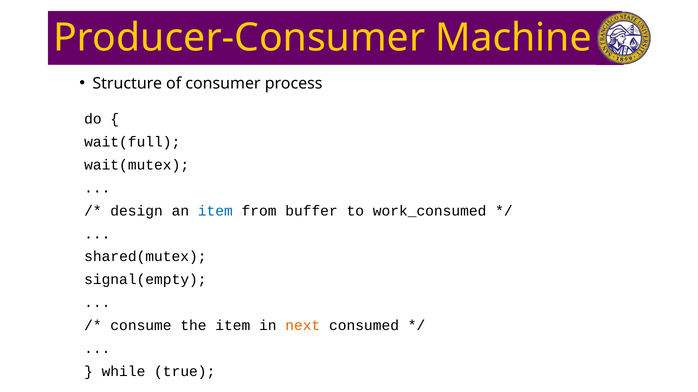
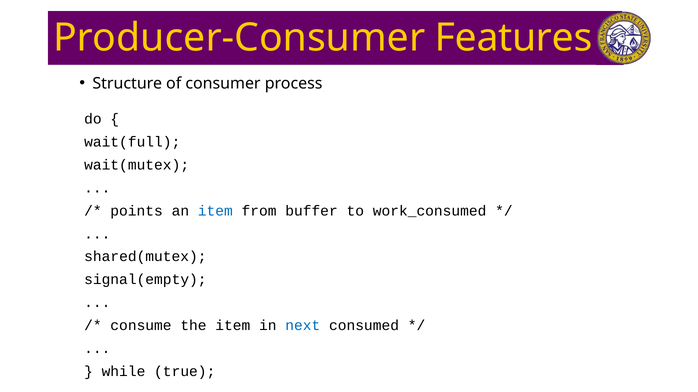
Machine: Machine -> Features (514, 38)
design: design -> points (137, 211)
next colour: orange -> blue (303, 326)
